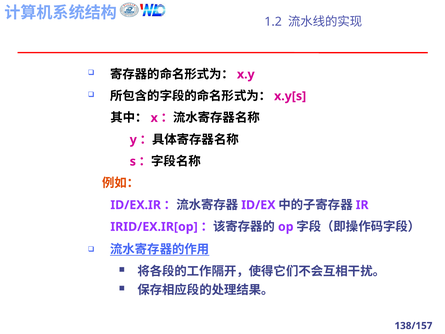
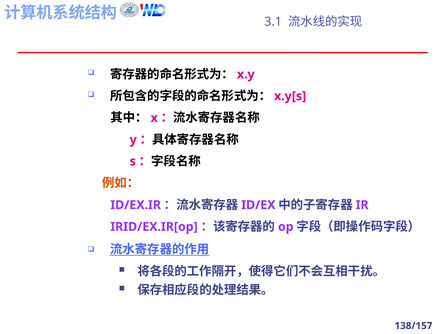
1.2: 1.2 -> 3.1 (273, 22)
